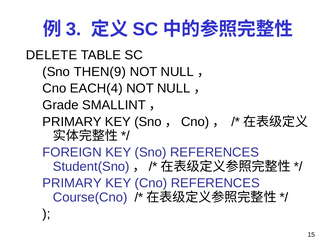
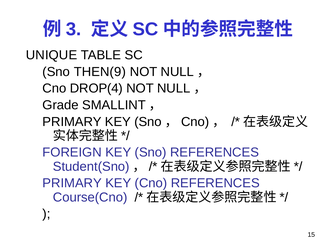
DELETE: DELETE -> UNIQUE (52, 55)
EACH(4: EACH(4 -> DROP(4 (96, 88)
